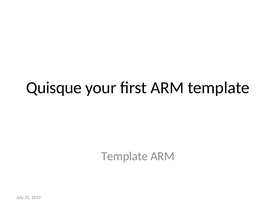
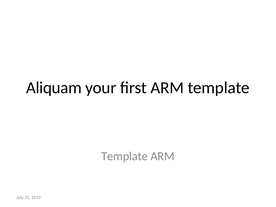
Quisque: Quisque -> Aliquam (54, 88)
